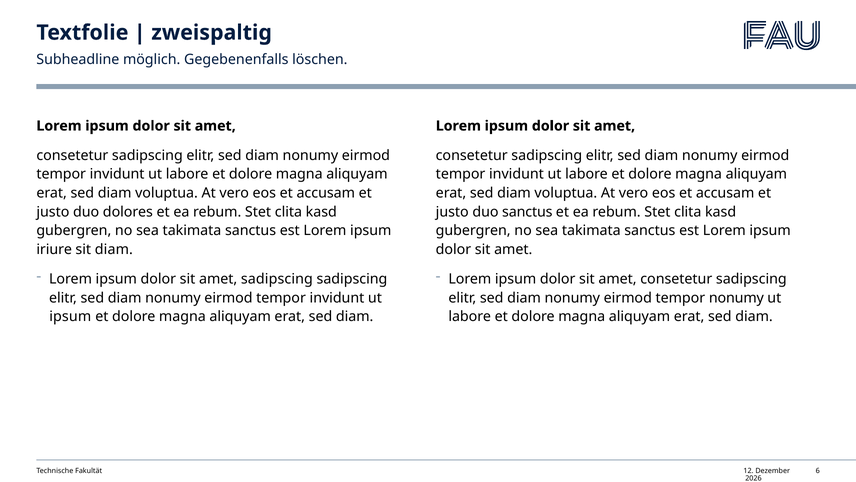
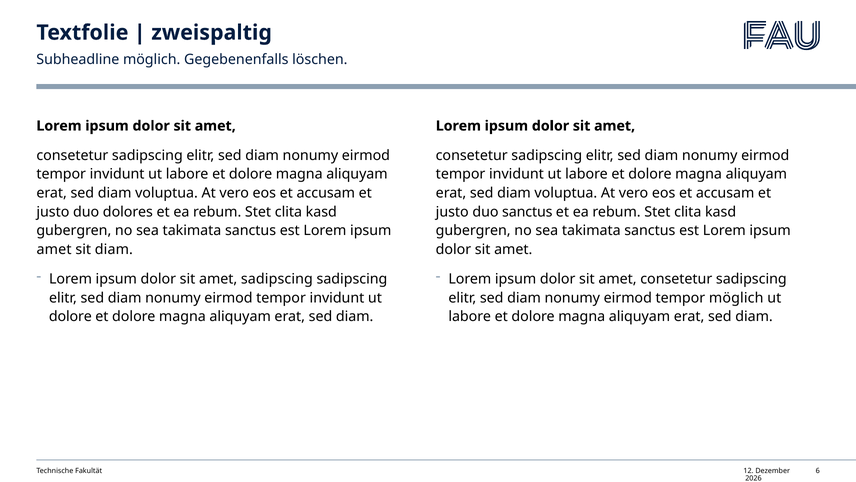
iriure: iriure -> amet (54, 249)
tempor nonumy: nonumy -> möglich (736, 298)
ipsum: ipsum -> dolore (70, 316)
